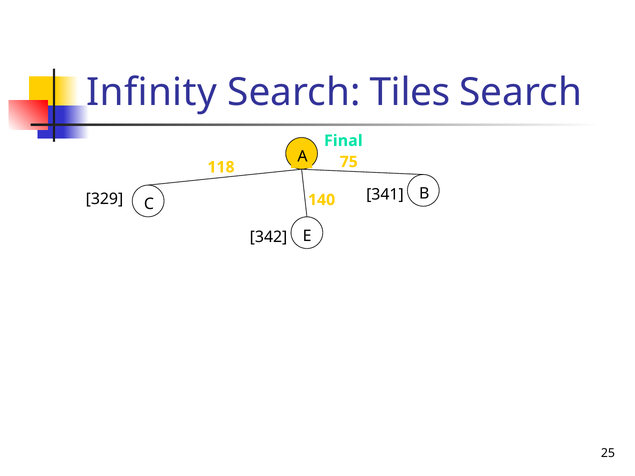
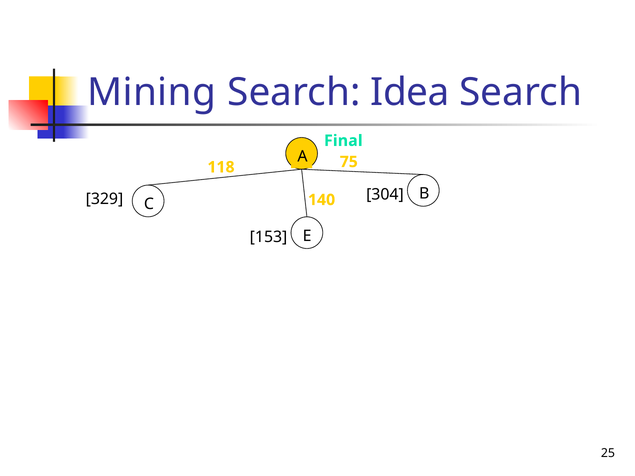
Infinity: Infinity -> Mining (152, 93)
Tiles: Tiles -> Idea (410, 93)
341: 341 -> 304 (385, 195)
342: 342 -> 153 (269, 237)
